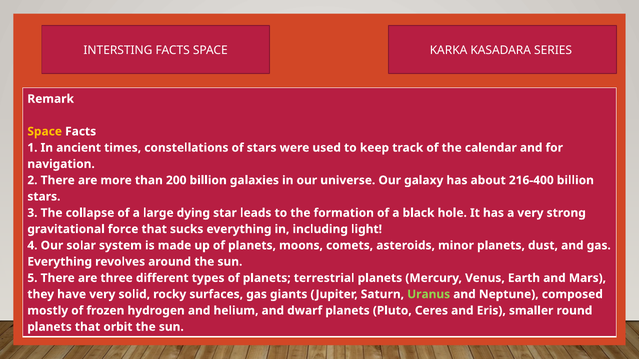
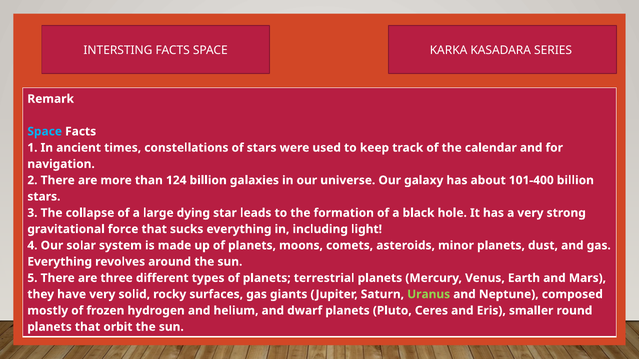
Space colour: yellow -> light blue (45, 132)
200: 200 -> 124 (176, 180)
216-400: 216-400 -> 101-400 (531, 180)
